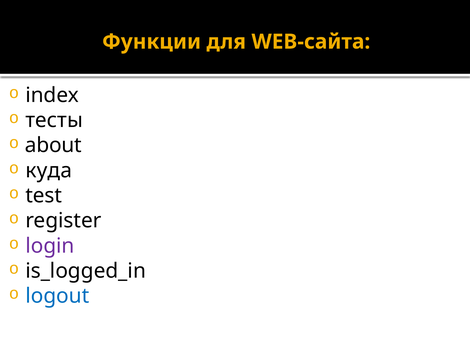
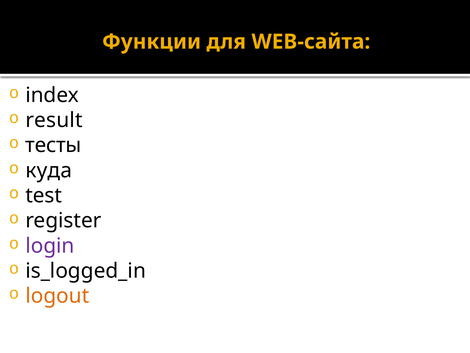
тесты: тесты -> result (54, 120)
about: about -> тесты (53, 145)
logout colour: blue -> orange (57, 296)
